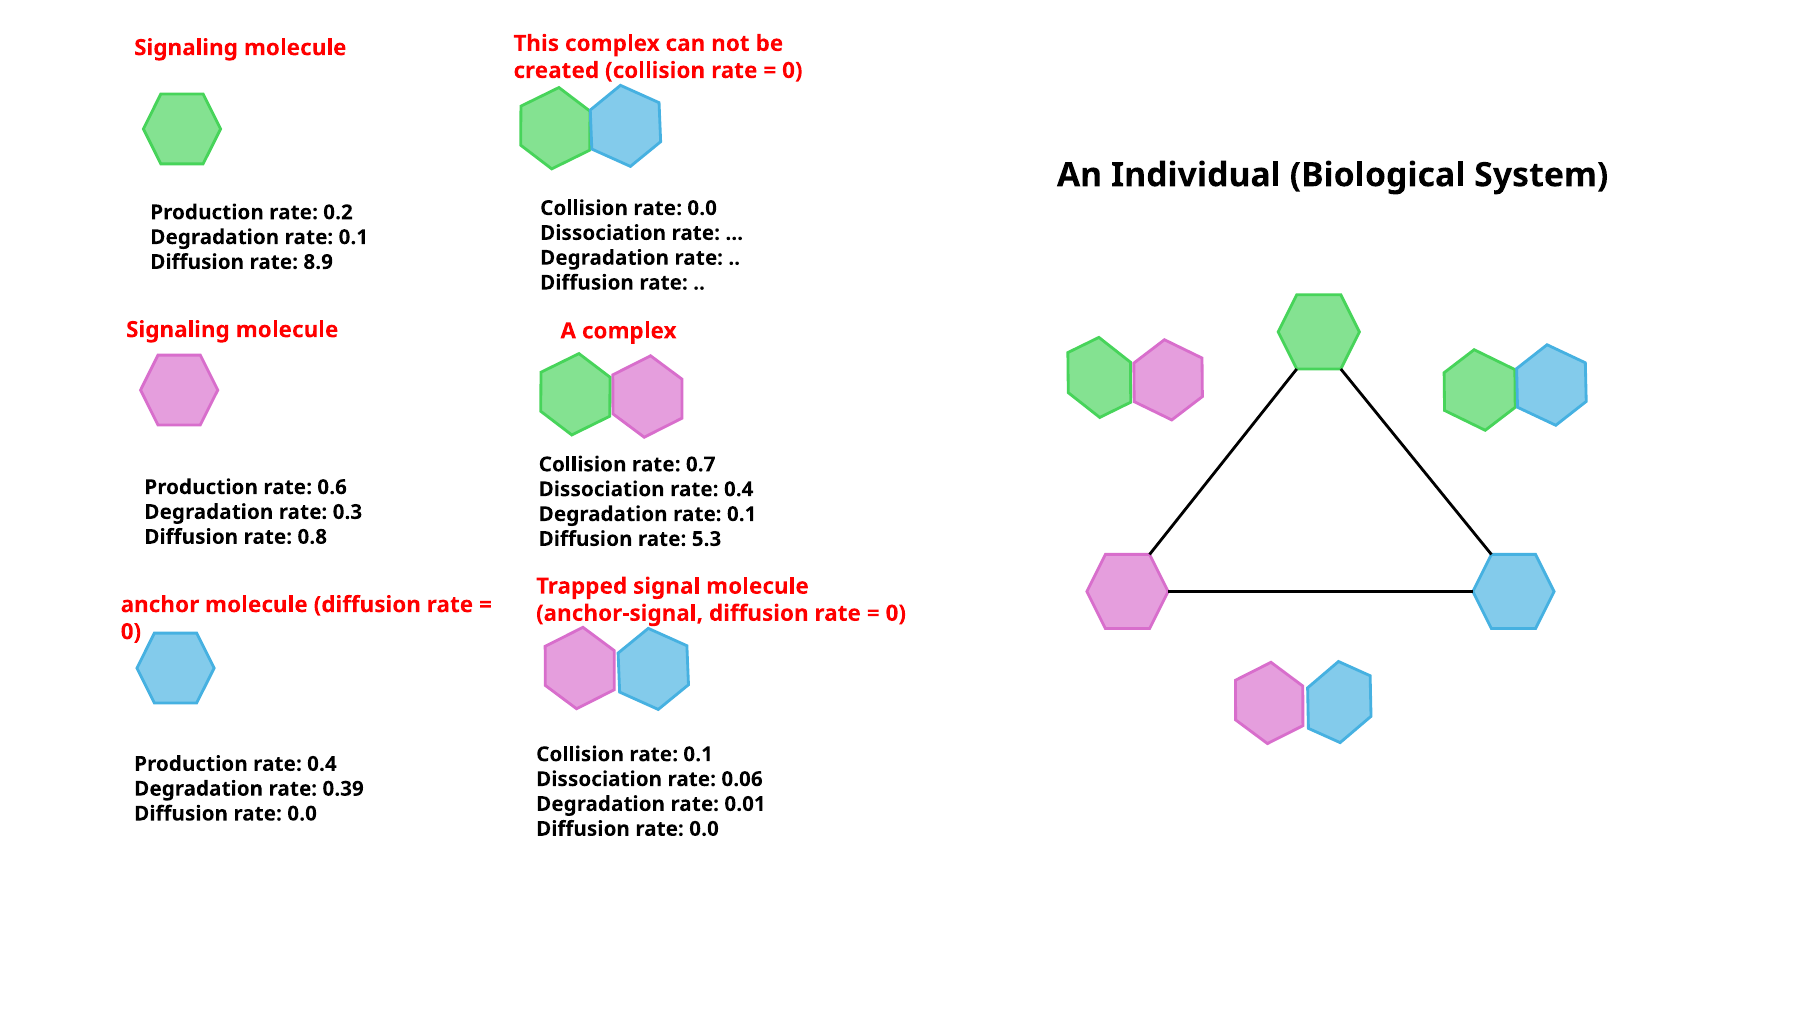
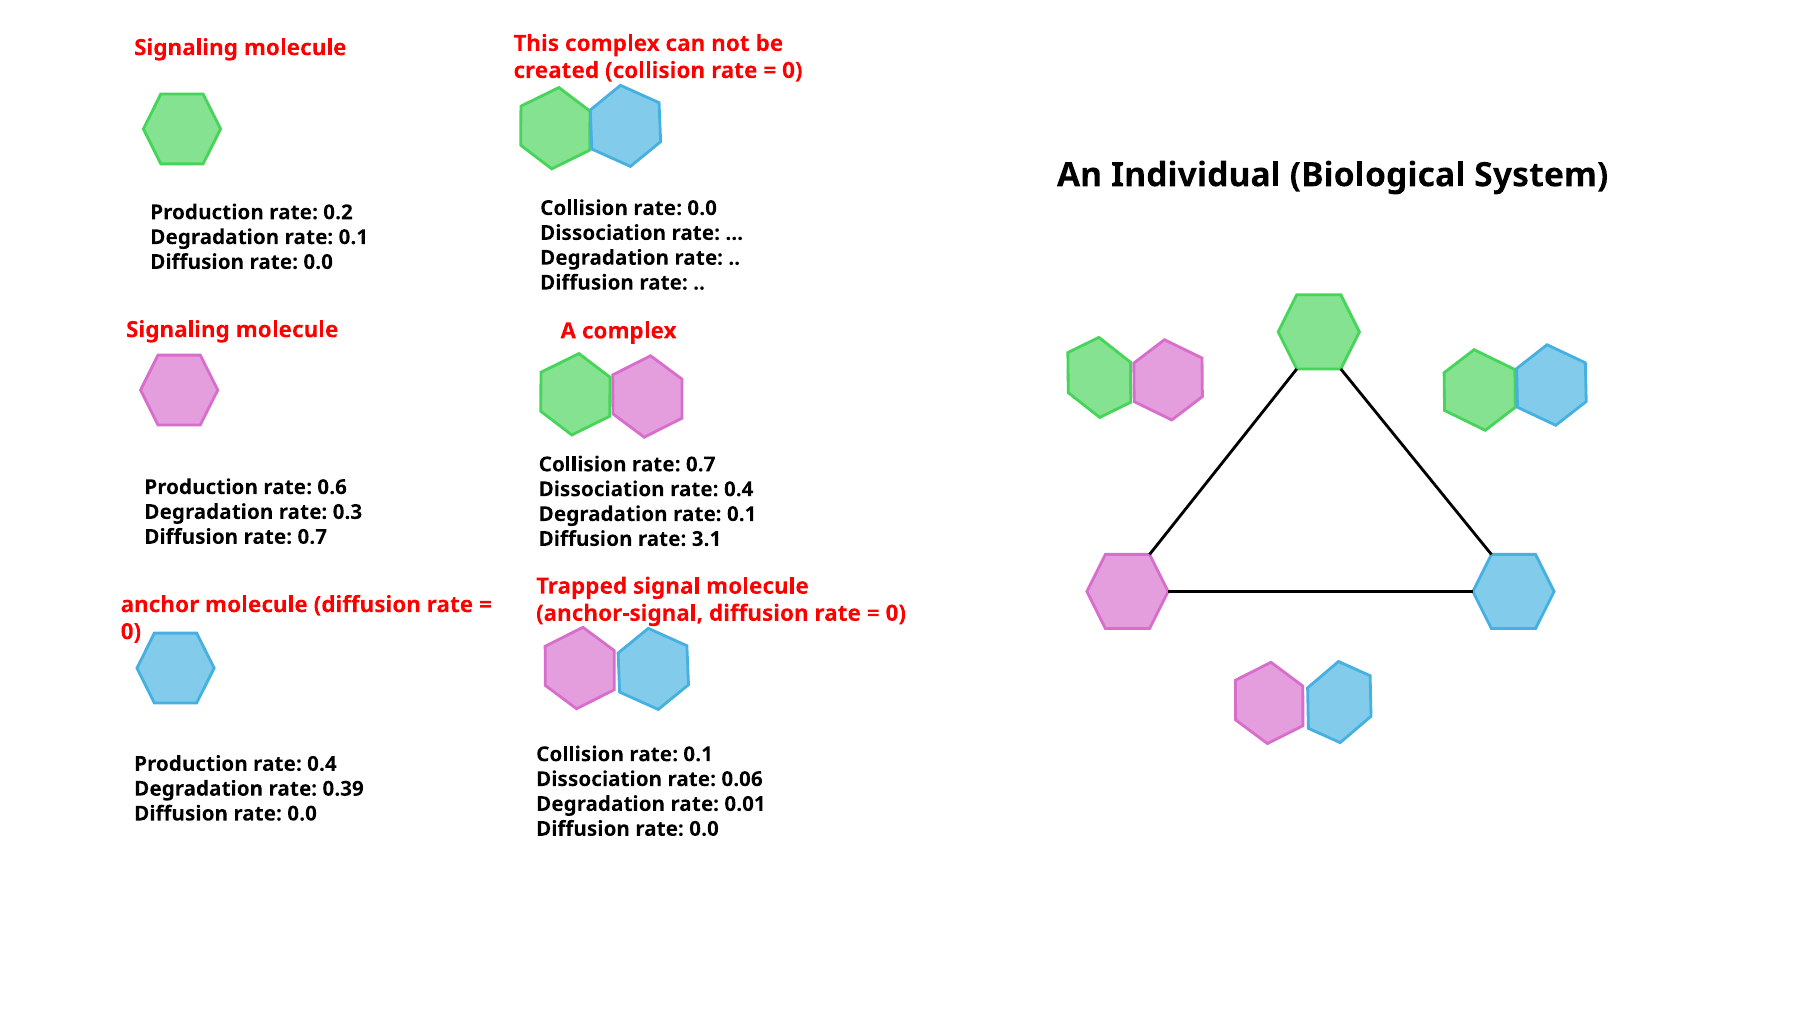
8.9: 8.9 -> 0.0 (318, 262)
Diffusion rate 0.8: 0.8 -> 0.7 (312, 537)
5.3: 5.3 -> 3.1 (707, 539)
